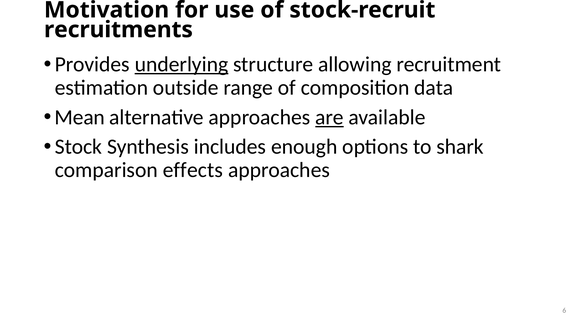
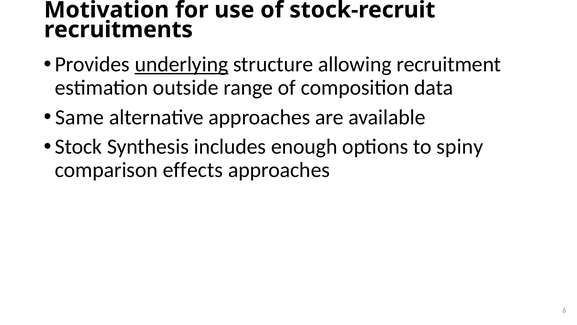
Mean: Mean -> Same (79, 117)
are underline: present -> none (329, 117)
shark: shark -> spiny (460, 147)
